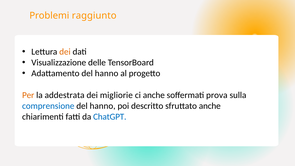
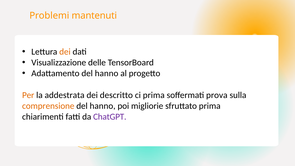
raggiunto: raggiunto -> mantenuti (94, 16)
migliorie: migliorie -> descritto (116, 95)
ci anche: anche -> prima (154, 95)
comprensione colour: blue -> orange (48, 106)
descritto: descritto -> migliorie (147, 106)
sfruttato anche: anche -> prima (210, 106)
ChatGPT colour: blue -> purple (110, 117)
